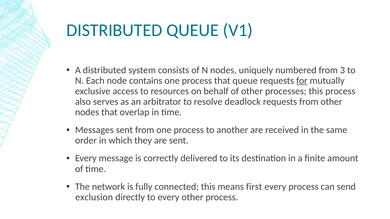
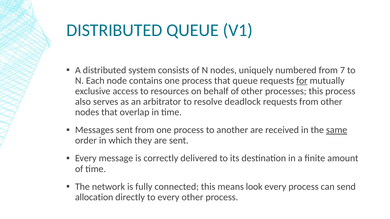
3: 3 -> 7 (343, 70)
same underline: none -> present (337, 130)
first: first -> look (254, 187)
exclusion: exclusion -> allocation (94, 197)
